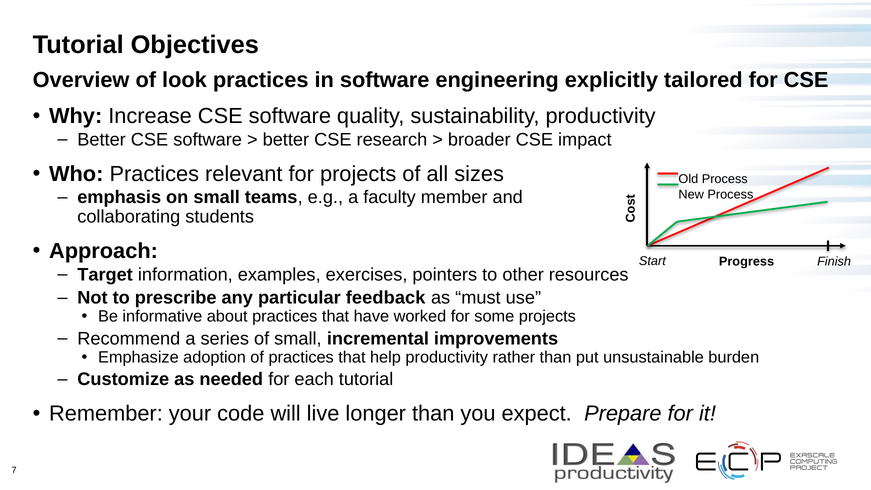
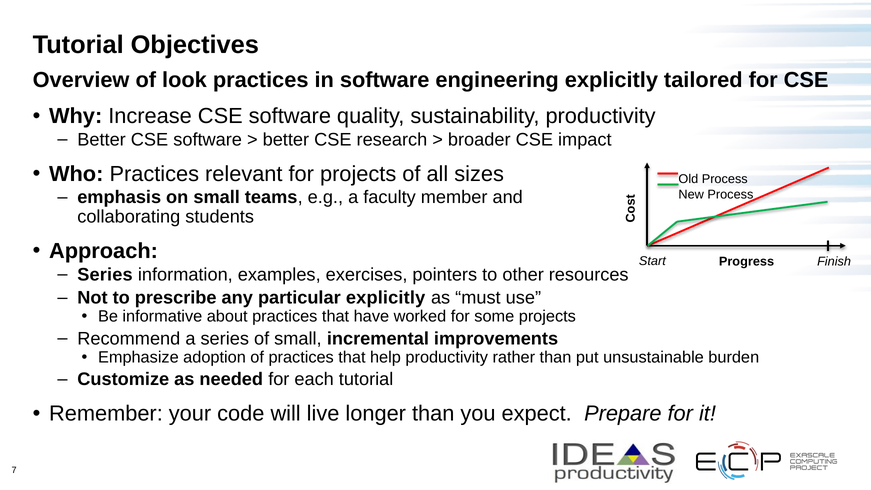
Target: Target -> Series (105, 275)
particular feedback: feedback -> explicitly (386, 298)
